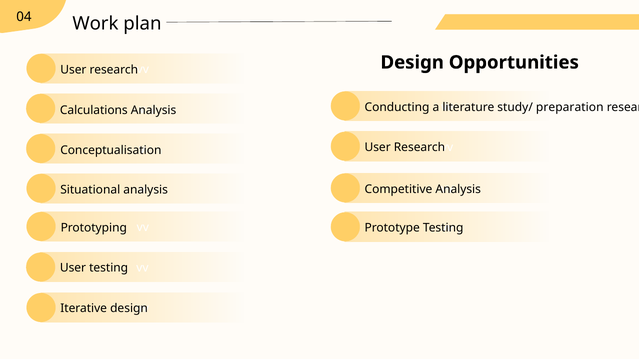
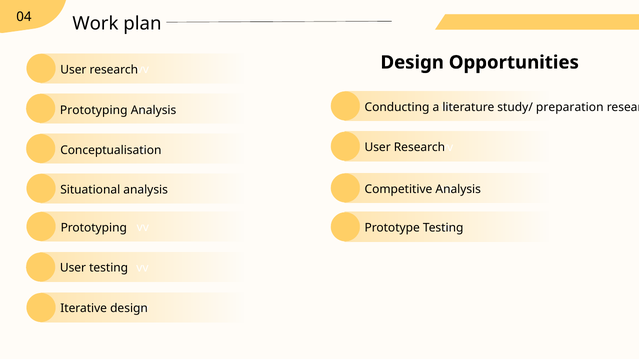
Calculations: Calculations -> Prototyping (94, 110)
